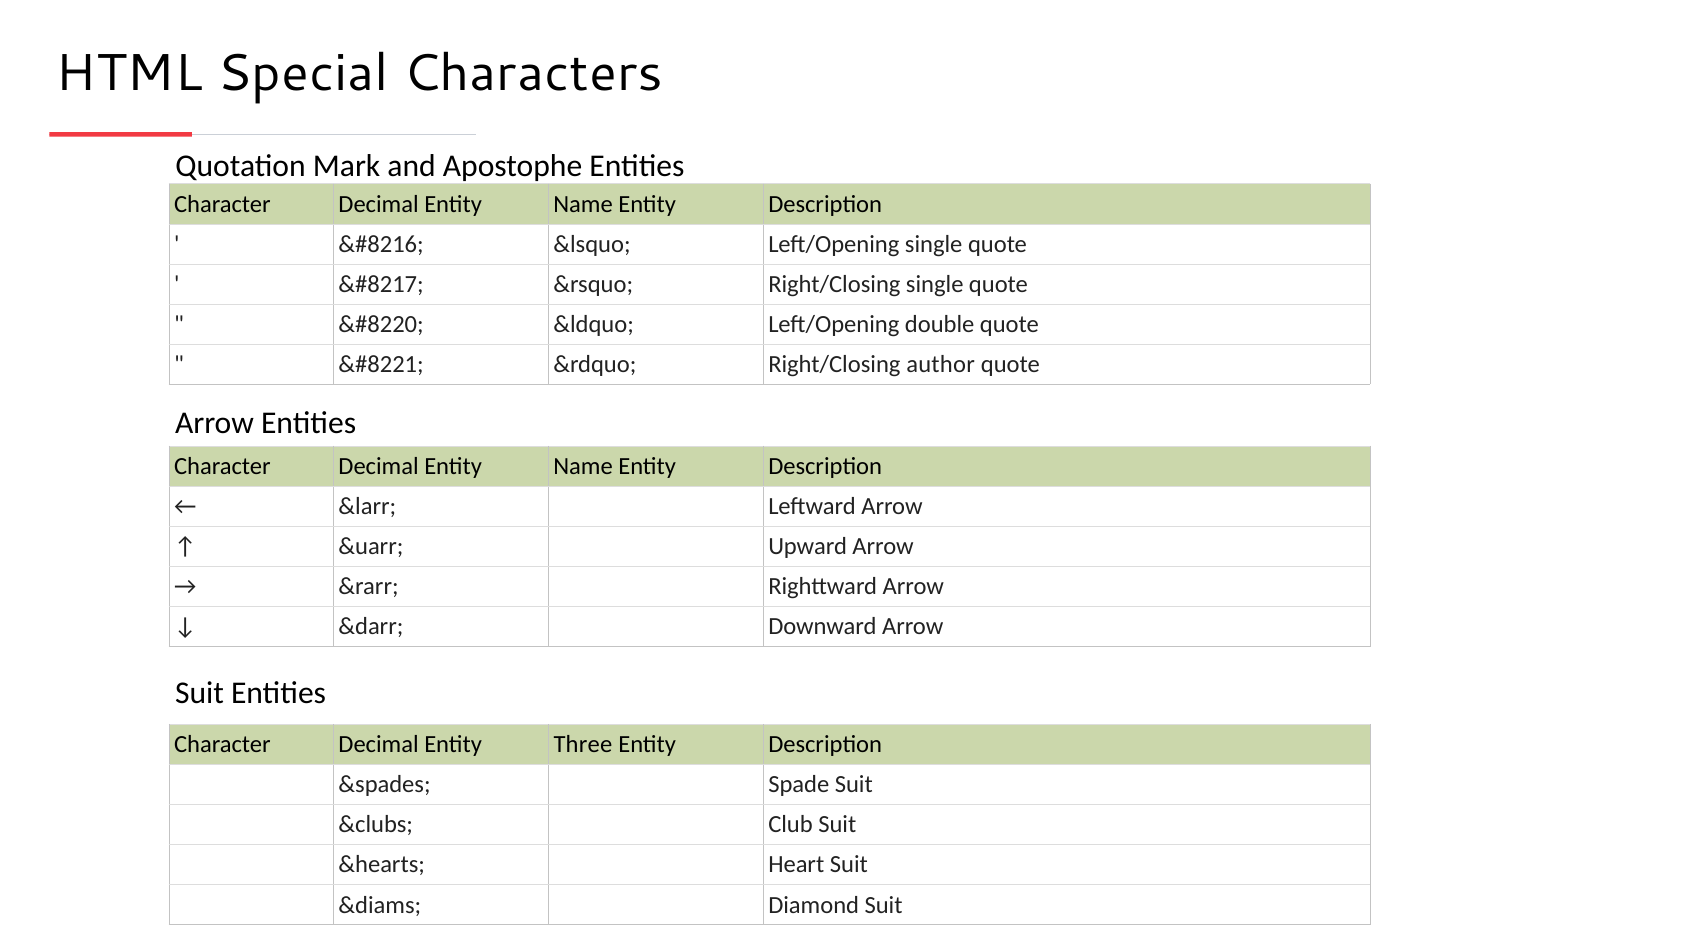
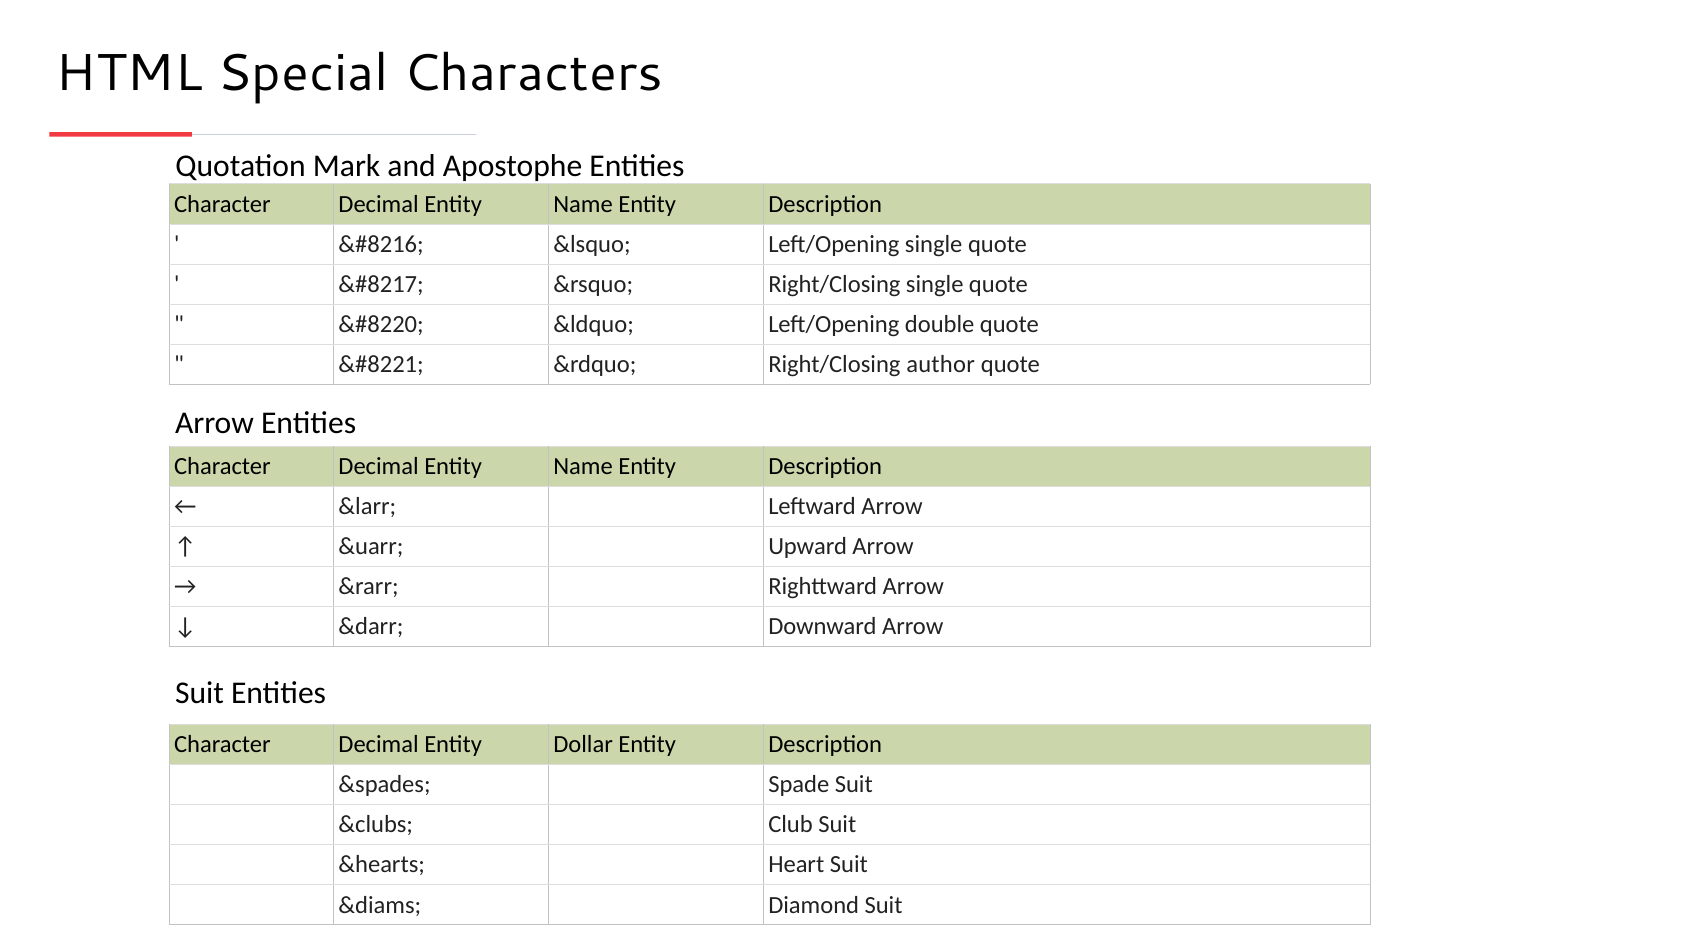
Three: Three -> Dollar (583, 744)
